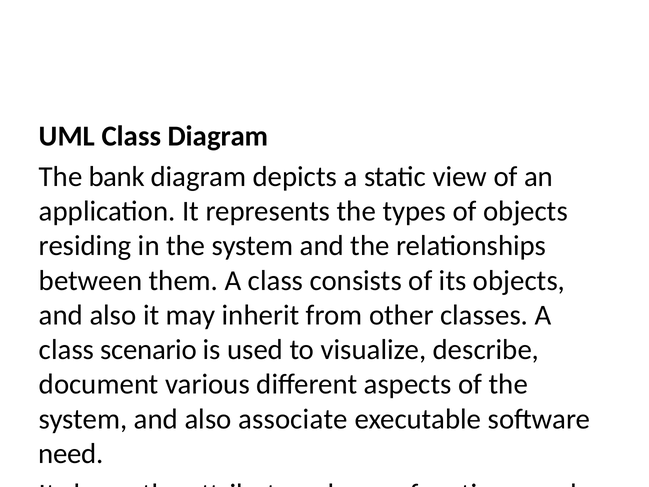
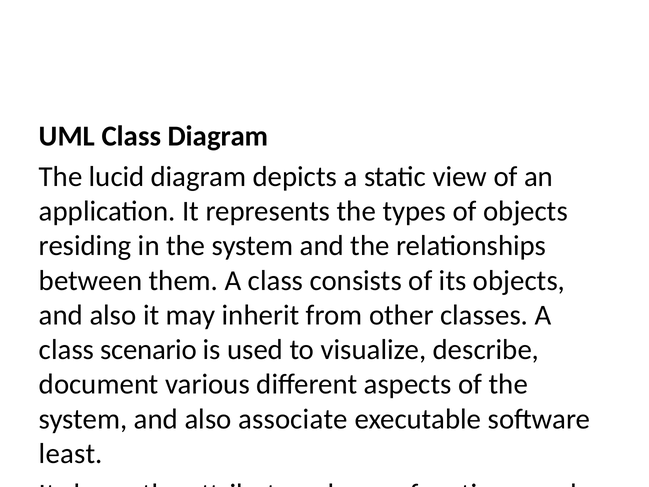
bank: bank -> lucid (117, 177)
need: need -> least (71, 454)
